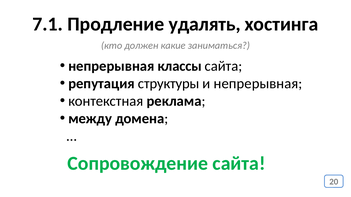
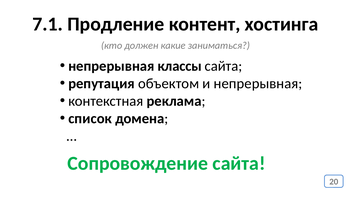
удалять: удалять -> контент (205, 24)
структуры: структуры -> объектом (169, 84)
между: между -> список (90, 119)
